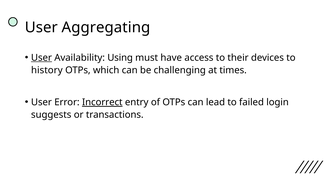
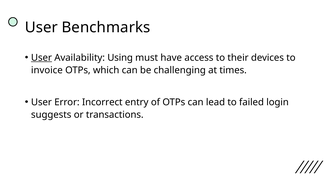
Aggregating: Aggregating -> Benchmarks (106, 27)
history: history -> invoice (47, 70)
Incorrect underline: present -> none (102, 102)
